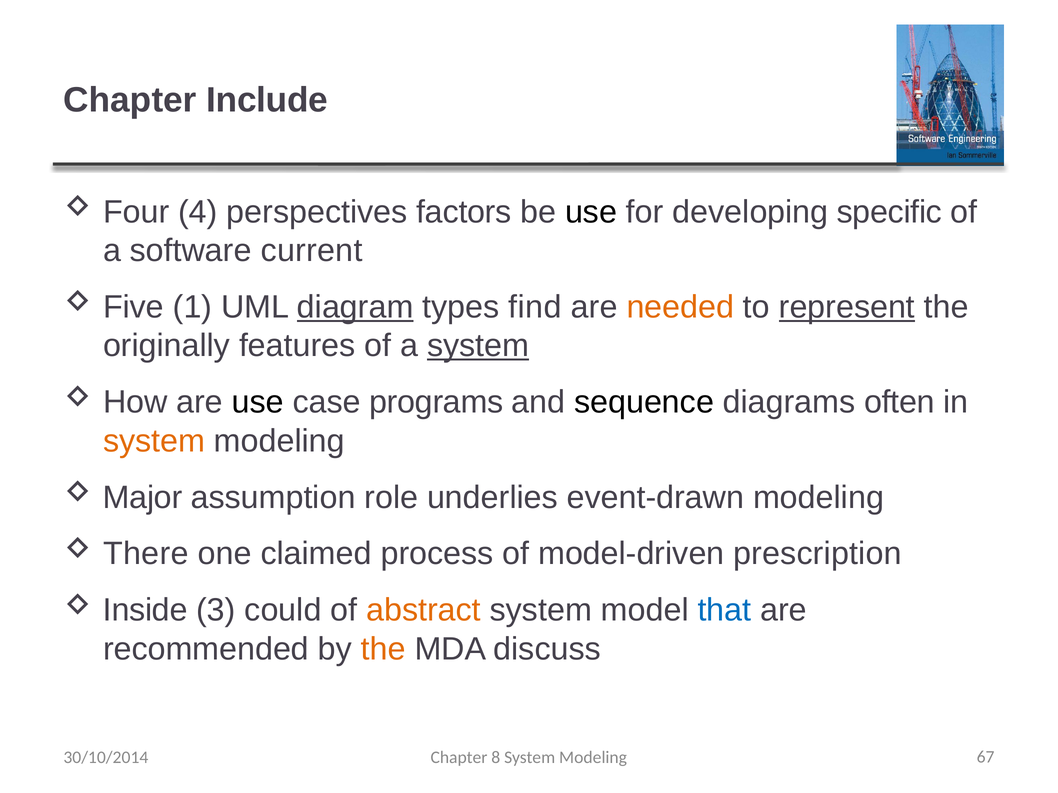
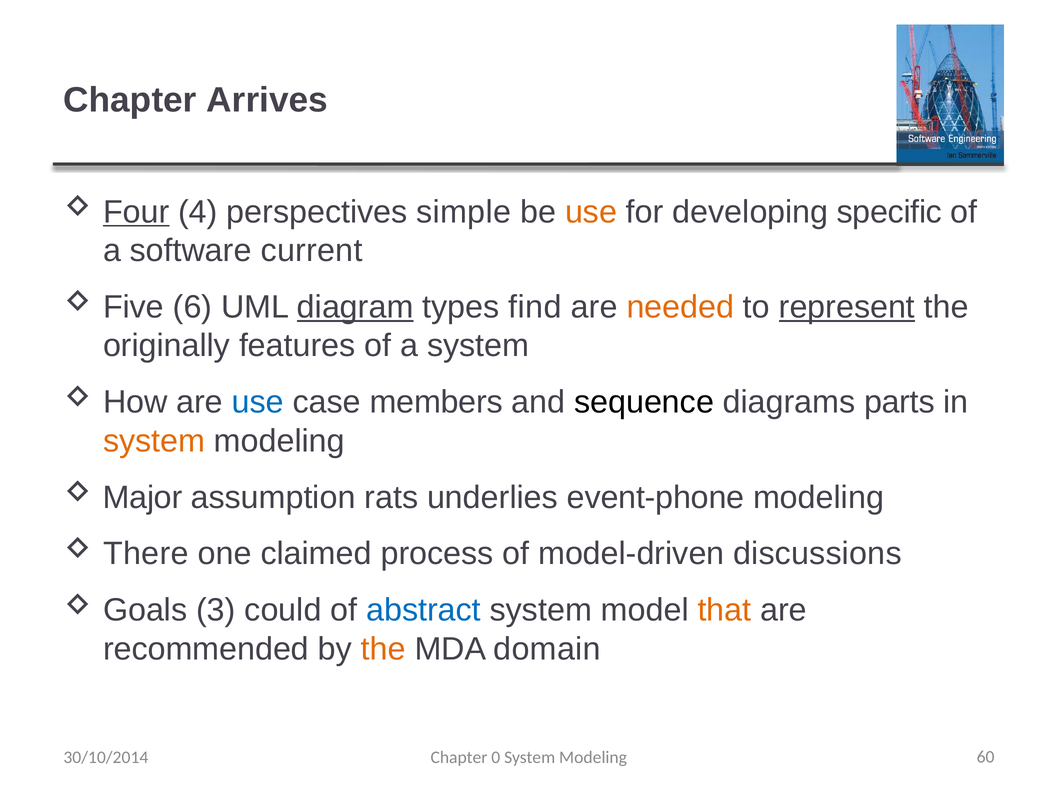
Include: Include -> Arrives (267, 100)
Four underline: none -> present (136, 212)
factors: factors -> simple (464, 212)
use colour: black -> orange (591, 212)
1: 1 -> 6 (193, 307)
system underline: present -> none (478, 346)
use colour: black -> blue (258, 402)
programs: programs -> members (436, 402)
often: often -> parts (899, 402)
role: role -> rats (391, 498)
event-drawn: event-drawn -> event-phone (656, 498)
prescription: prescription -> discussions (817, 554)
Inside: Inside -> Goals (145, 611)
abstract colour: orange -> blue (424, 611)
that colour: blue -> orange (724, 611)
discuss: discuss -> domain (547, 649)
8: 8 -> 0 (496, 758)
67: 67 -> 60 (986, 758)
